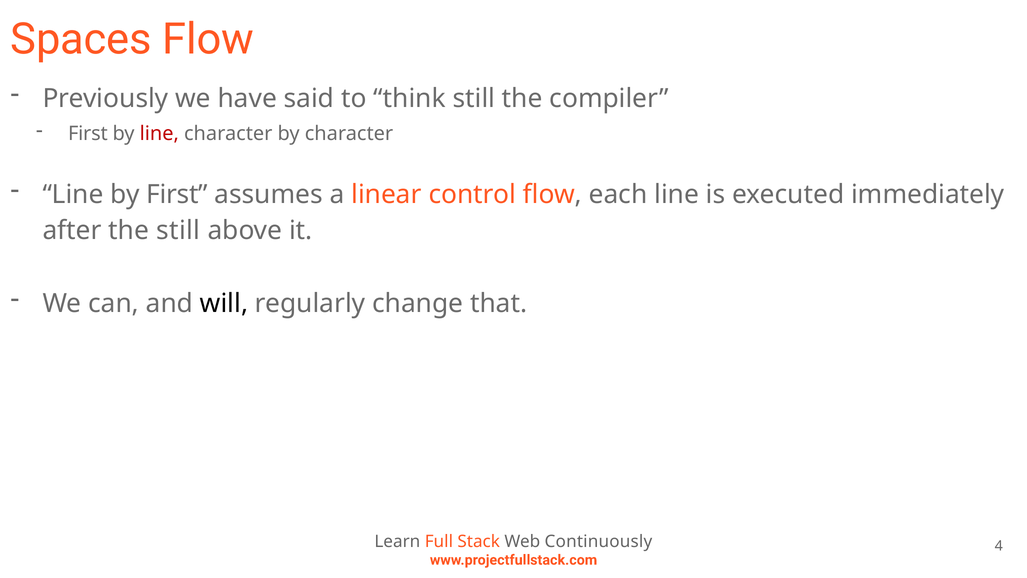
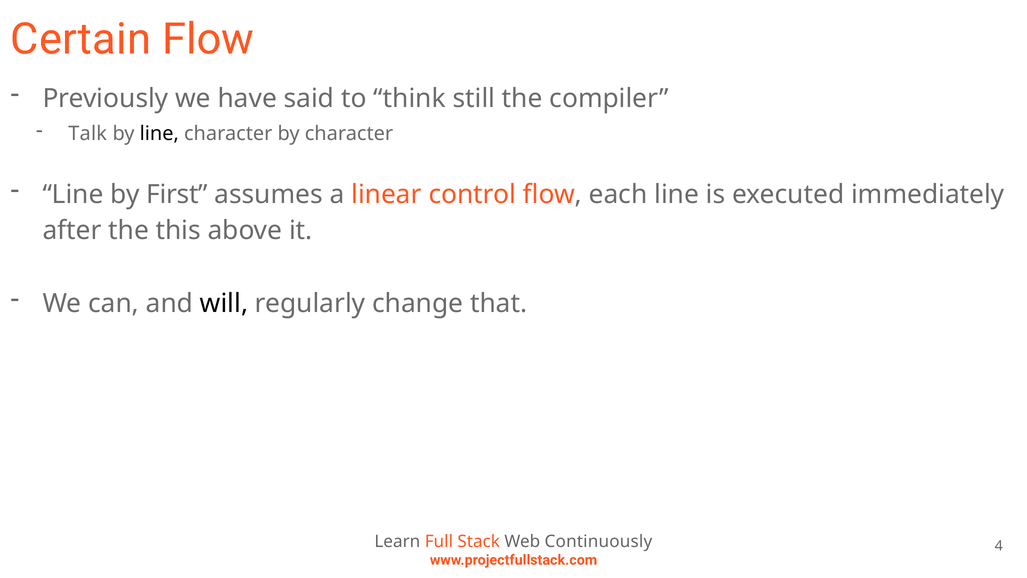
Spaces: Spaces -> Certain (81, 40)
First: First -> Talk (88, 134)
line colour: red -> black (159, 134)
the still: still -> this (178, 231)
